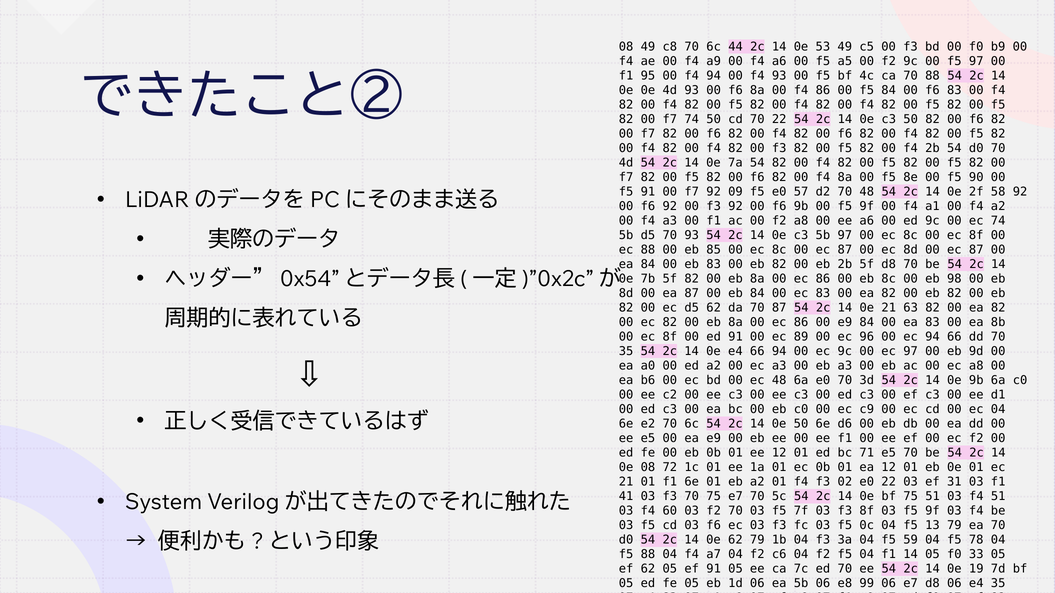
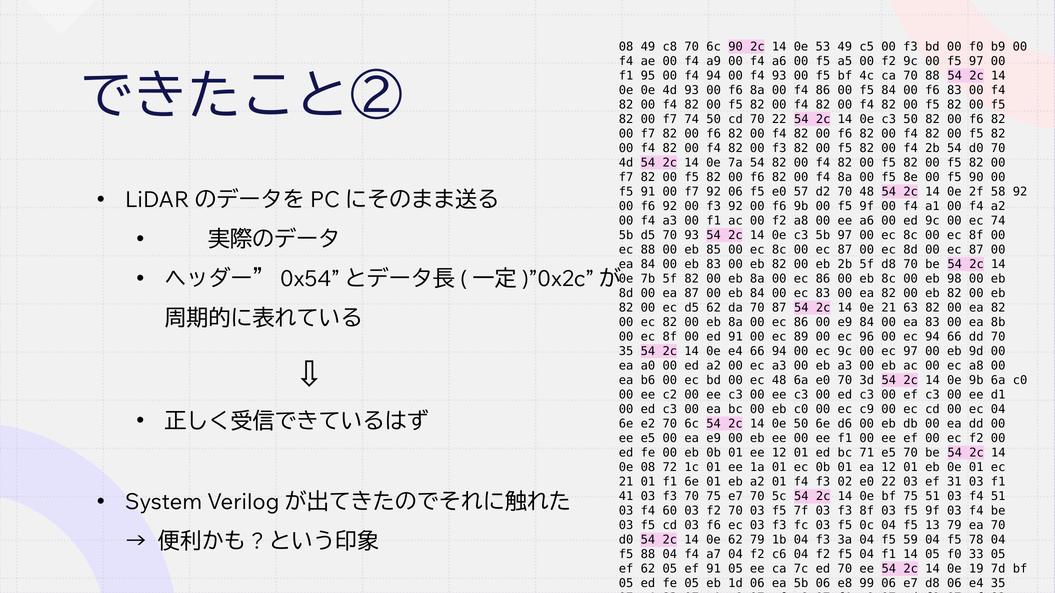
6c 44: 44 -> 90 (736, 47)
92 09: 09 -> 06 (735, 192)
